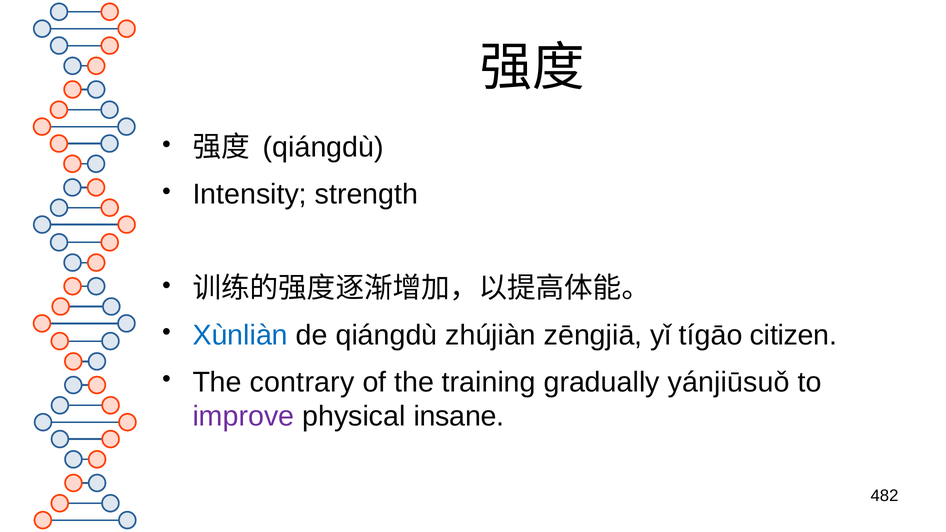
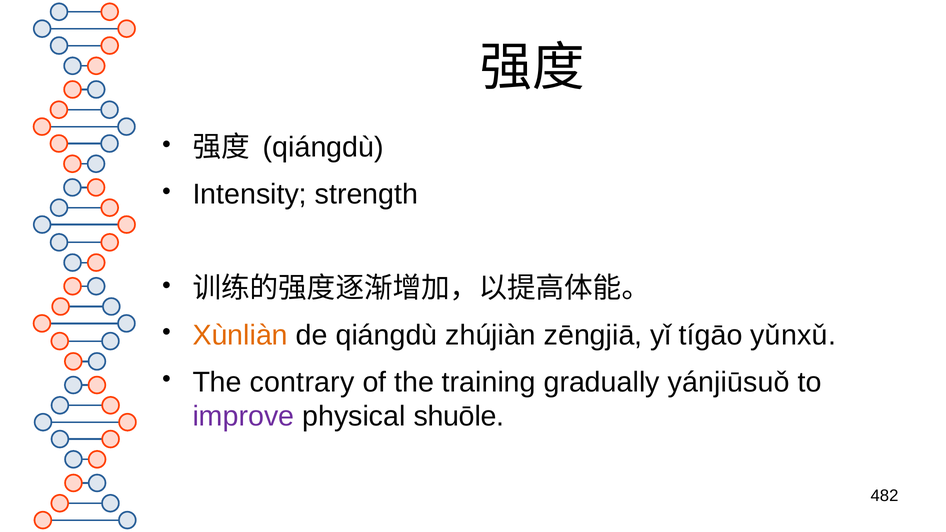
Xùnliàn colour: blue -> orange (240, 335)
citizen: citizen -> yǔnxǔ (793, 335)
insane: insane -> shuōle (459, 417)
